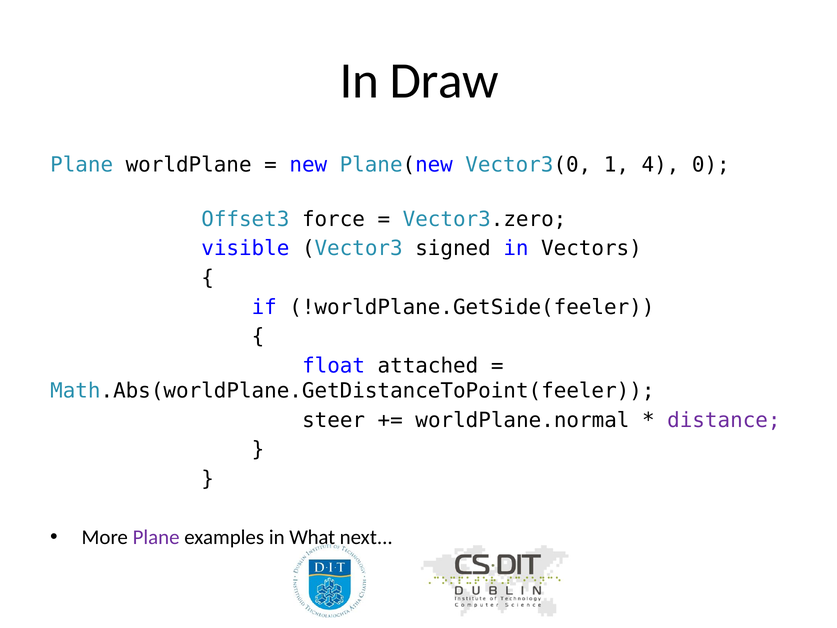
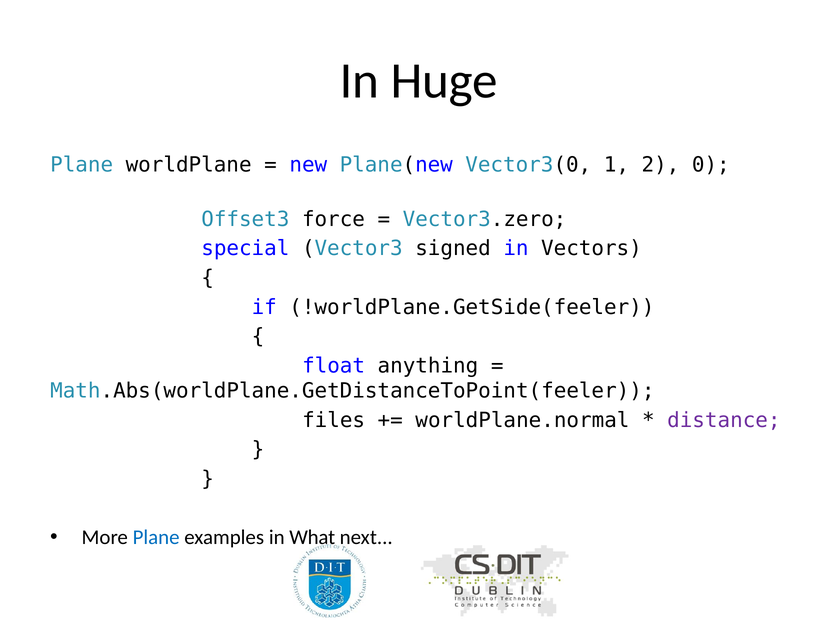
Draw: Draw -> Huge (444, 81)
4: 4 -> 2 (660, 165)
visible: visible -> special (245, 248)
attached: attached -> anything (428, 366)
steer: steer -> files (334, 420)
Plane colour: purple -> blue (156, 537)
